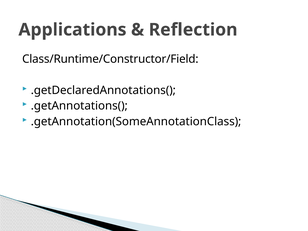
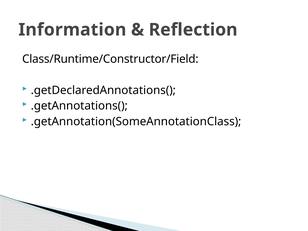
Applications: Applications -> Information (72, 30)
